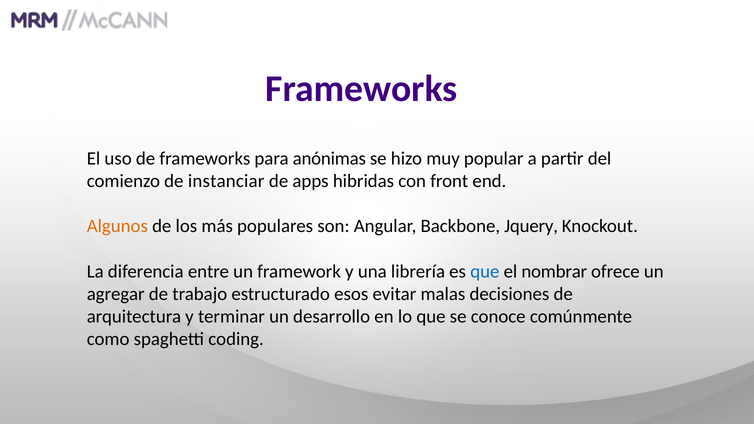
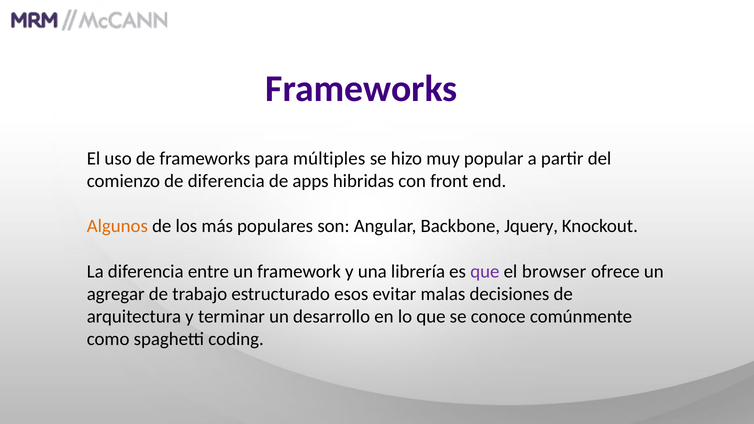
anónimas: anónimas -> múltiples (329, 158)
de instanciar: instanciar -> diferencia (226, 181)
que colour: blue -> purple (485, 271)
nombrar: nombrar -> browser (554, 271)
